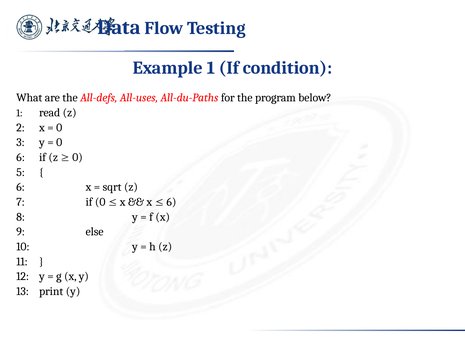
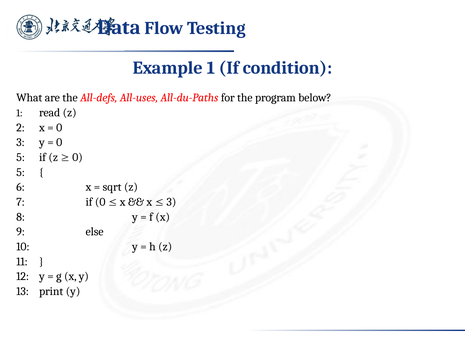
6: 6 -> 5 (21, 157)
6: 6 -> 3 (171, 202)
